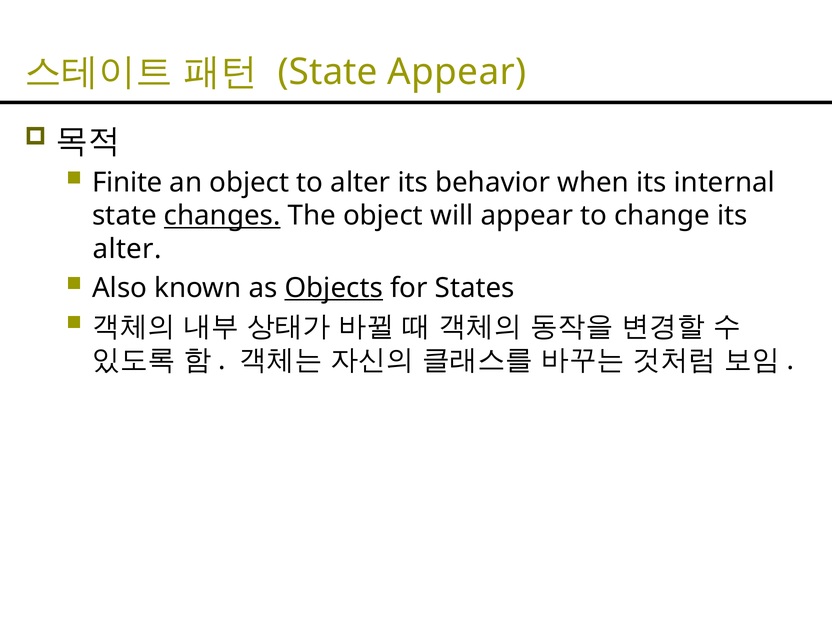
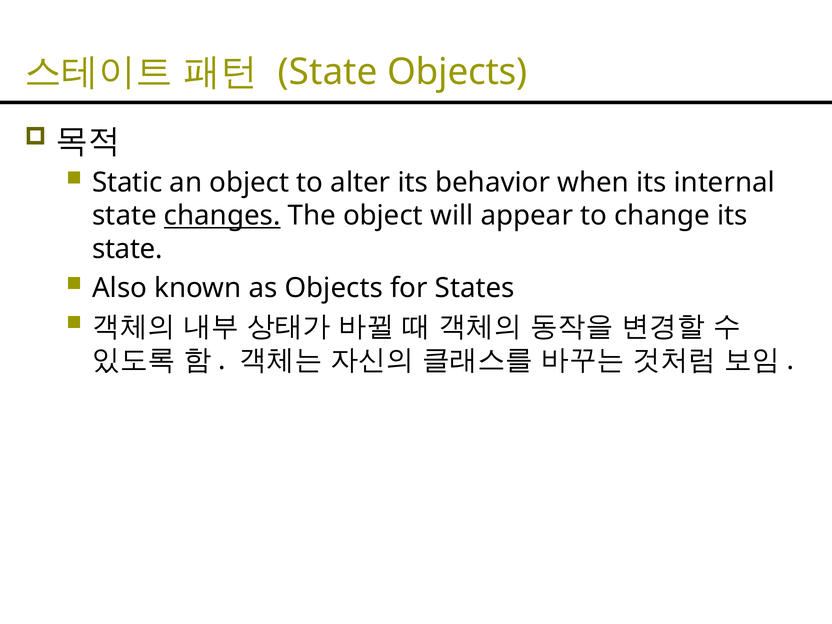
State Appear: Appear -> Objects (457, 72)
Finite: Finite -> Static (127, 183)
alter: alter -> state (127, 249)
Objects underline: present -> none (334, 288)
